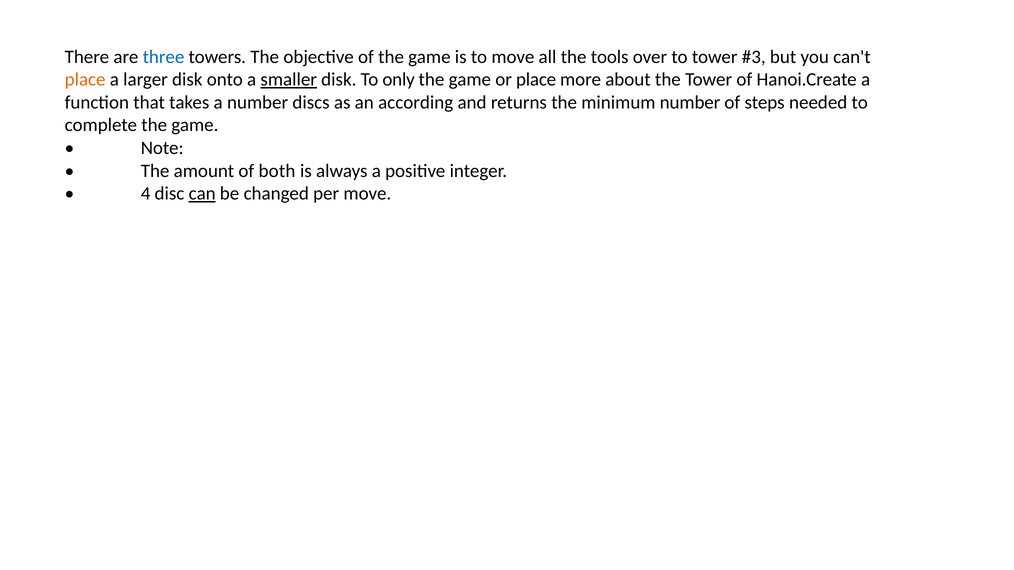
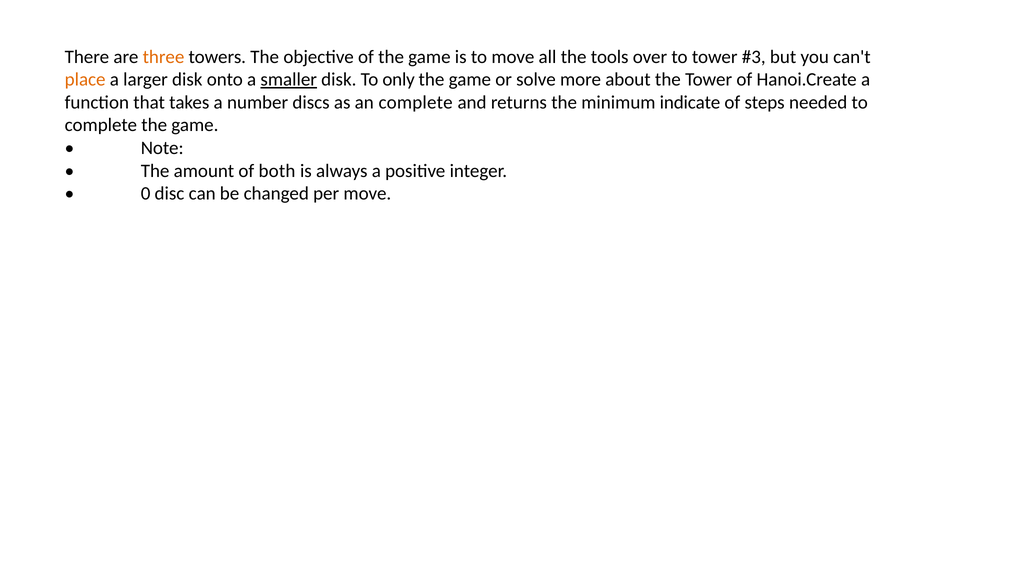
three colour: blue -> orange (164, 57)
or place: place -> solve (536, 80)
an according: according -> complete (416, 102)
minimum number: number -> indicate (690, 102)
4: 4 -> 0 (146, 194)
can underline: present -> none (202, 194)
